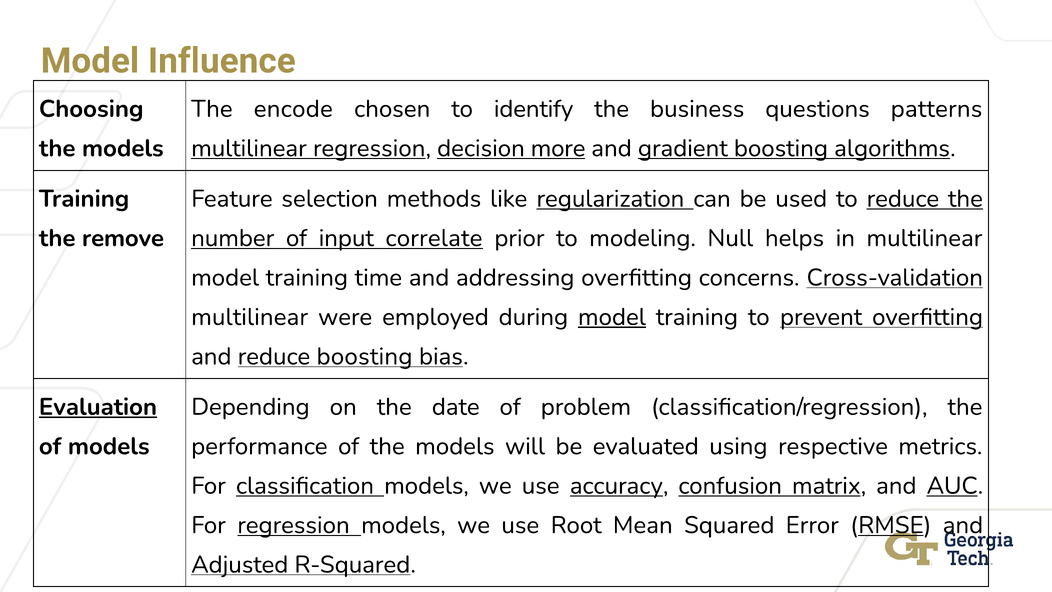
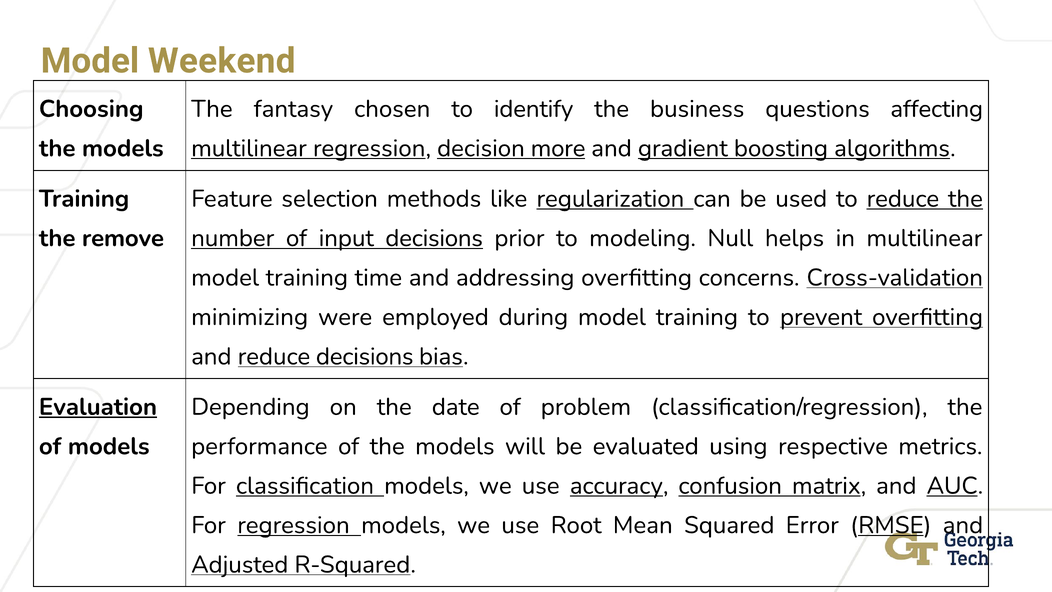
Influence: Influence -> Weekend (222, 61)
encode: encode -> fantasy (293, 109)
patterns: patterns -> affecting (937, 109)
input correlate: correlate -> decisions (434, 238)
multilinear: multilinear -> minimizing (250, 317)
model underline: present -> none (612, 317)
reduce boosting: boosting -> decisions (365, 356)
